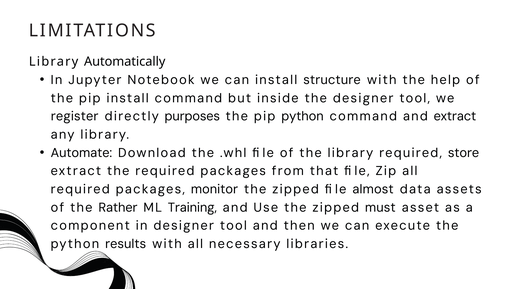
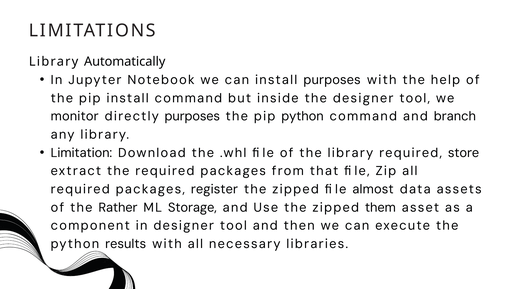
install structure: structure -> purposes (332, 80)
register: register -> monitor (75, 116)
and extract: extract -> branch (455, 116)
Automate: Automate -> Limitation (81, 153)
monitor: monitor -> register (214, 189)
Training: Training -> Storage (192, 207)
must: must -> them (380, 207)
